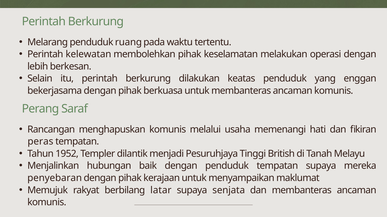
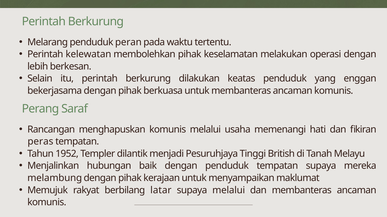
ruang: ruang -> peran (128, 42)
penyebaran: penyebaran -> melambung (55, 179)
supaya senjata: senjata -> melalui (229, 191)
